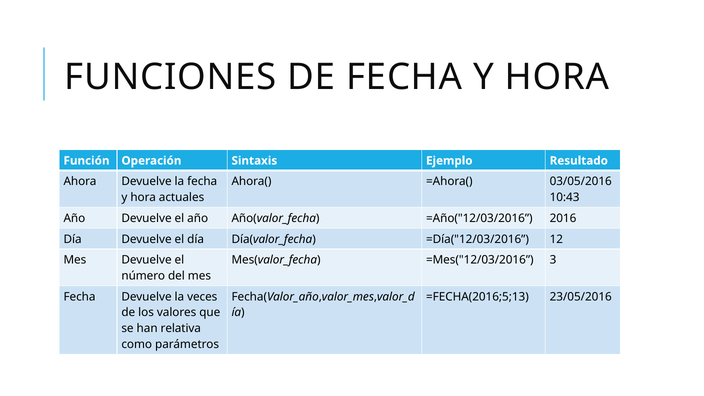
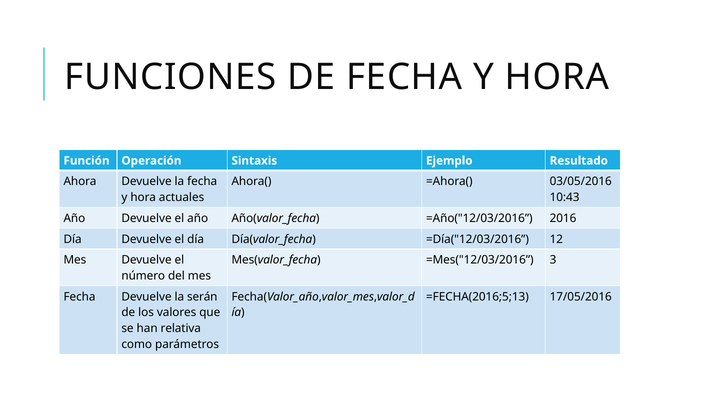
veces: veces -> serán (202, 297)
23/05/2016: 23/05/2016 -> 17/05/2016 (581, 297)
